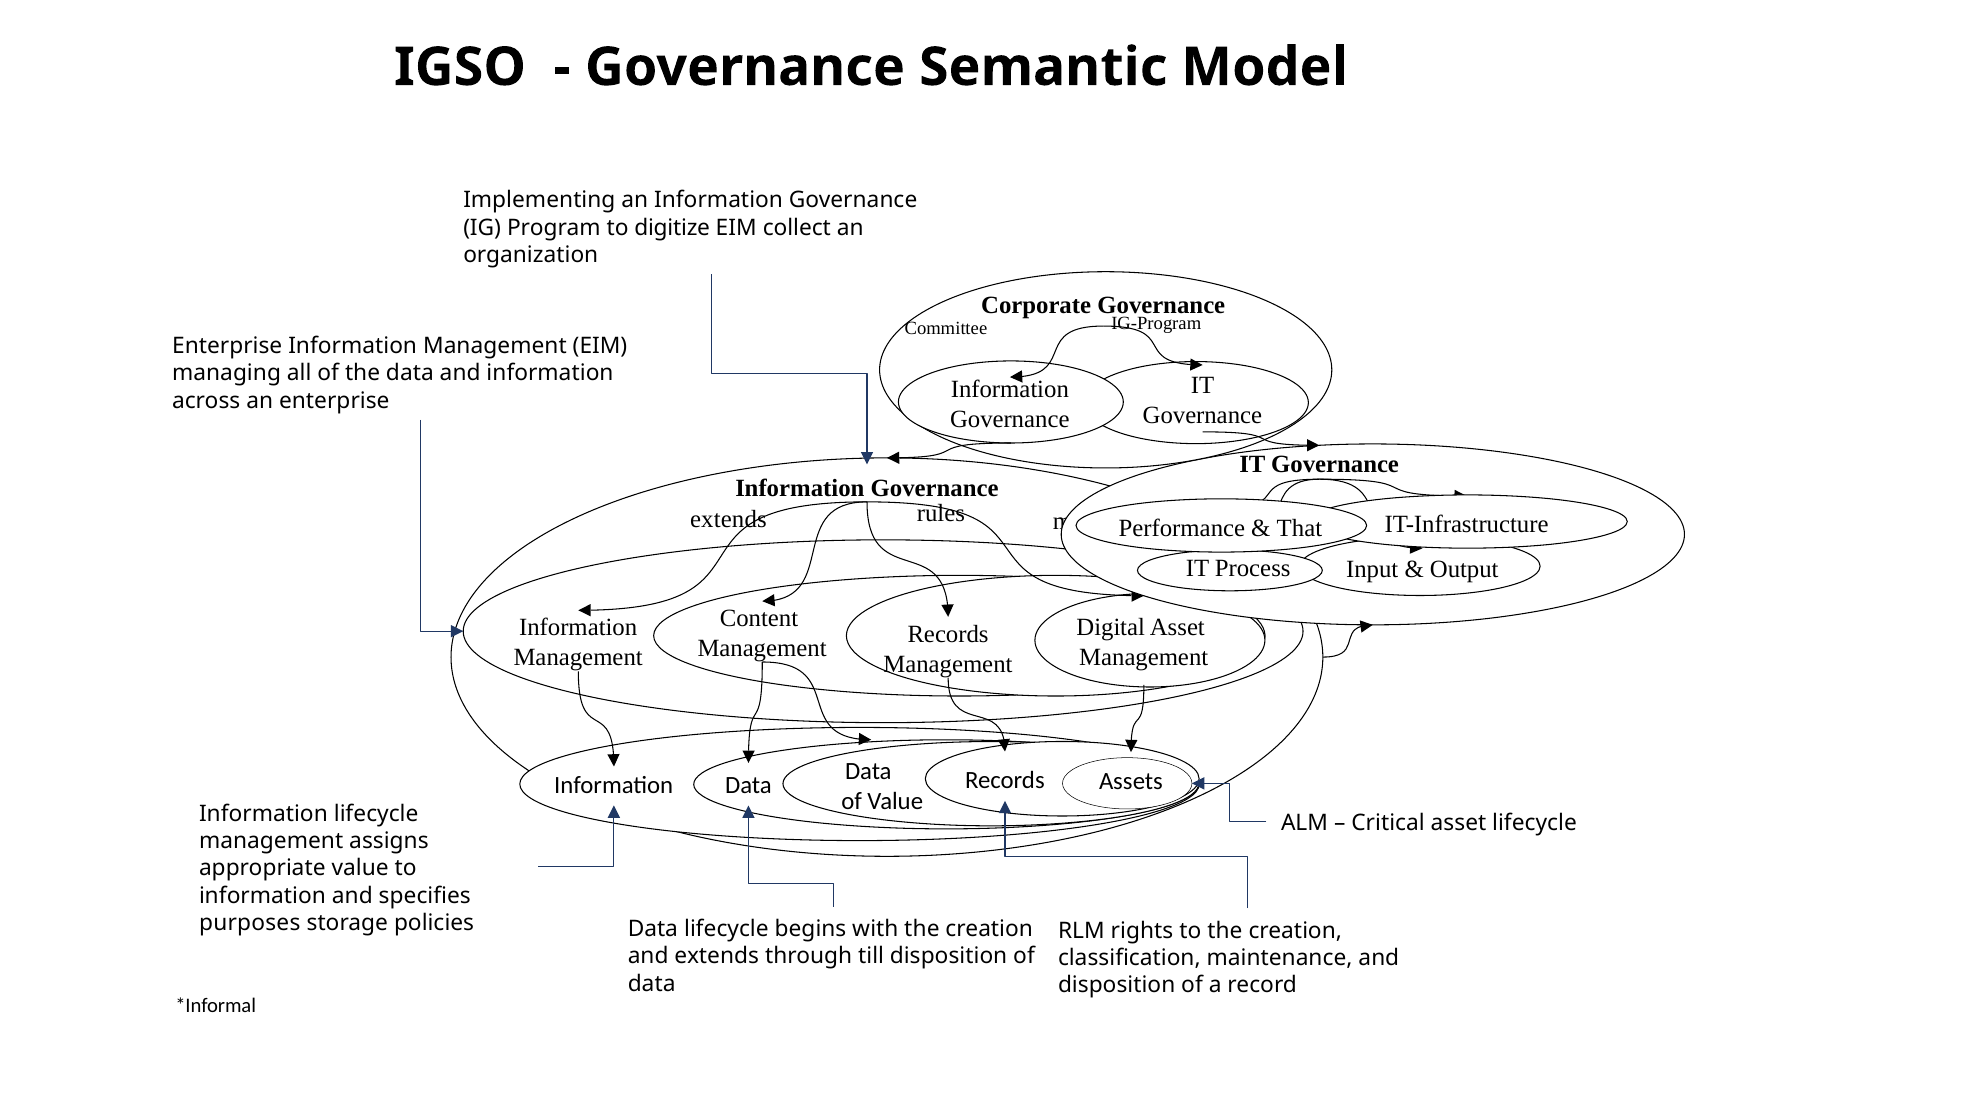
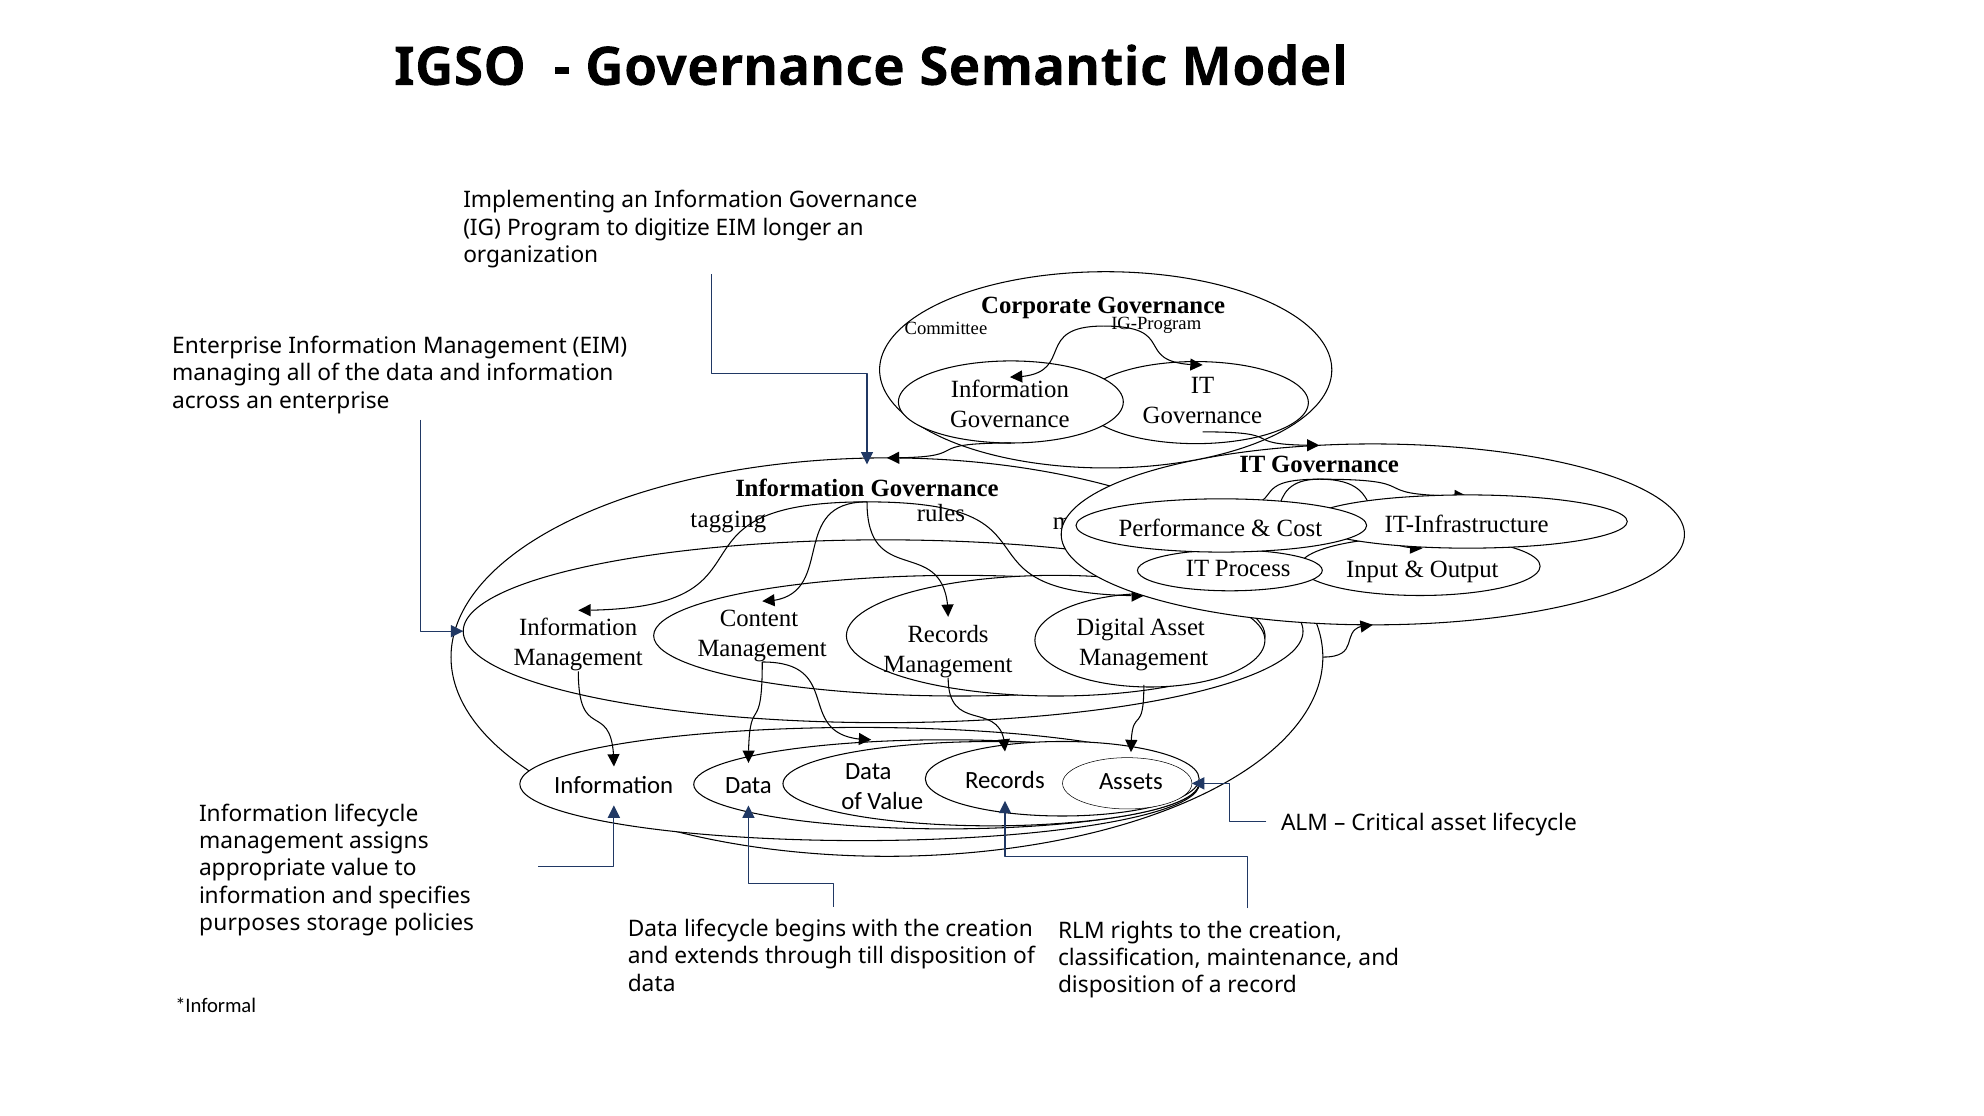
collect: collect -> longer (797, 228)
extends: extends -> tagging (728, 519)
That: That -> Cost (1299, 528)
